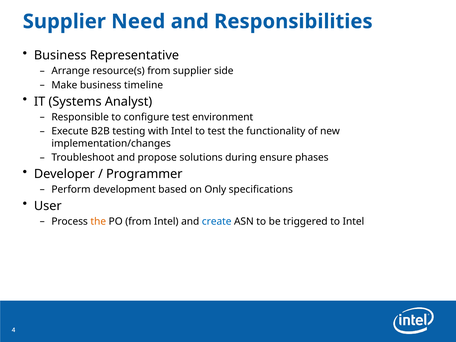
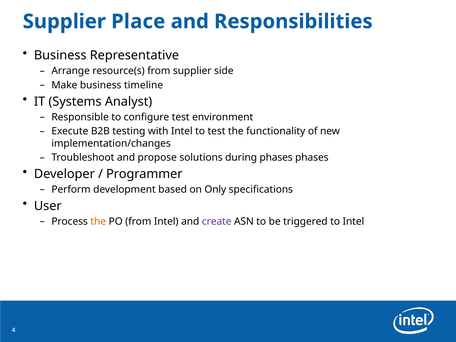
Need: Need -> Place (138, 21)
during ensure: ensure -> phases (276, 158)
create colour: blue -> purple (217, 221)
